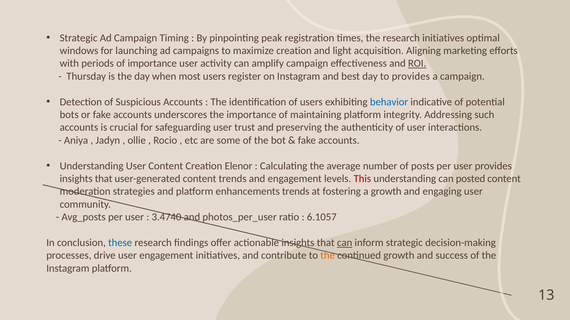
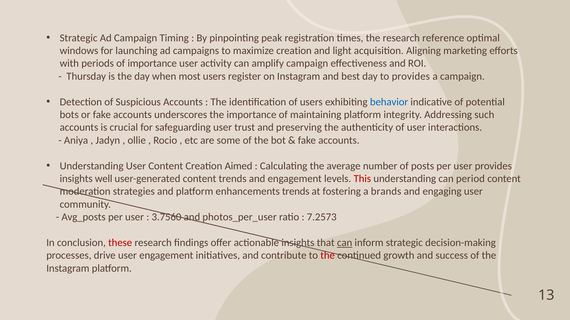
research initiatives: initiatives -> reference (443, 38)
ROI underline: present -> none (417, 64)
Elenor: Elenor -> Aimed (239, 166)
that: that -> well (104, 179)
posted: posted -> period (470, 179)
a growth: growth -> brands (386, 192)
3.4740: 3.4740 -> 3.7560 (166, 217)
6.1057: 6.1057 -> 7.2573 (322, 217)
these colour: blue -> red (120, 243)
the colour: orange -> red (328, 256)
